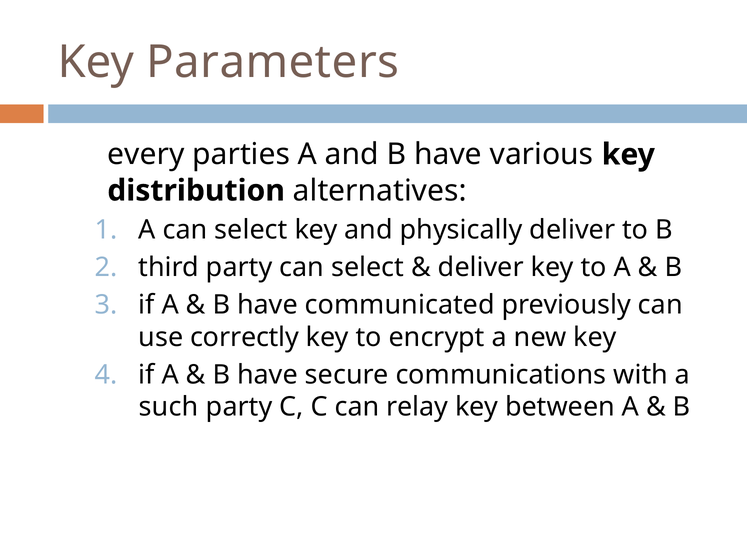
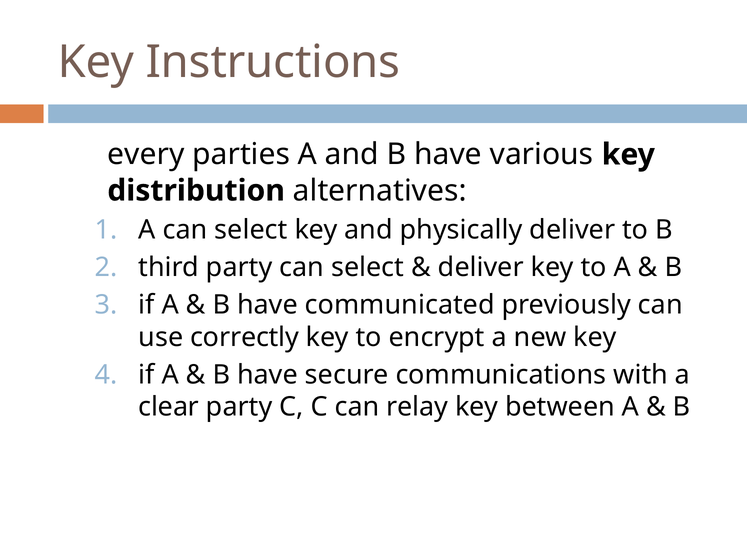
Parameters: Parameters -> Instructions (273, 62)
such: such -> clear (169, 407)
